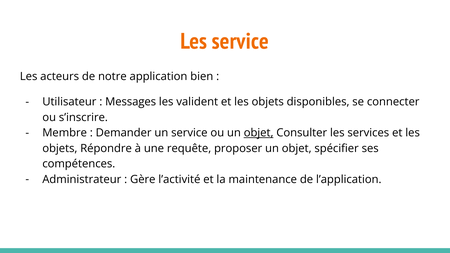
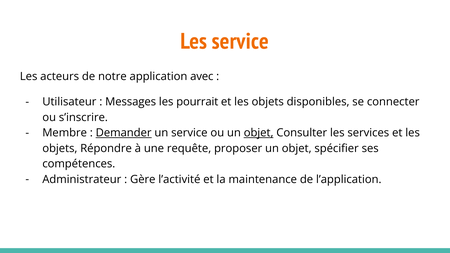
bien: bien -> avec (202, 76)
valident: valident -> pourrait (197, 102)
Demander underline: none -> present (124, 133)
